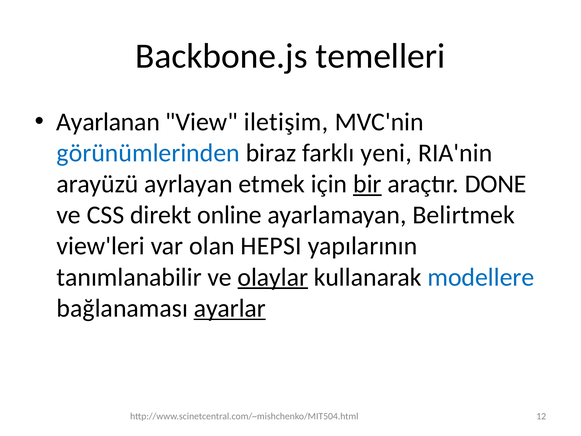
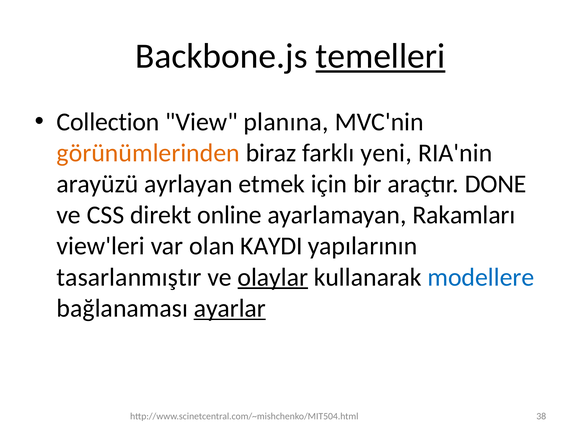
temelleri underline: none -> present (380, 56)
Ayarlanan: Ayarlanan -> Collection (108, 122)
iletişim: iletişim -> planına (286, 122)
görünümlerinden colour: blue -> orange (148, 153)
bir underline: present -> none (367, 184)
Belirtmek: Belirtmek -> Rakamları (464, 215)
HEPSI: HEPSI -> KAYDI (271, 246)
tanımlanabilir: tanımlanabilir -> tasarlanmıştır (129, 277)
12: 12 -> 38 (541, 416)
